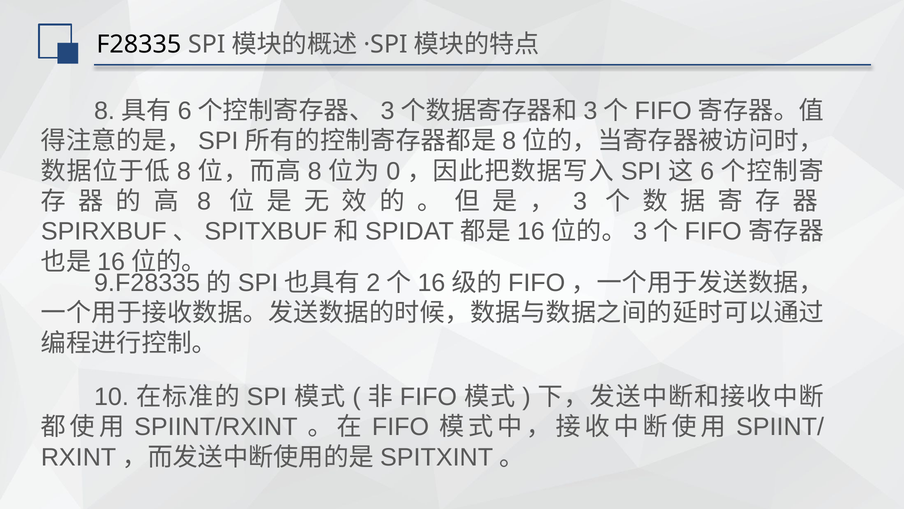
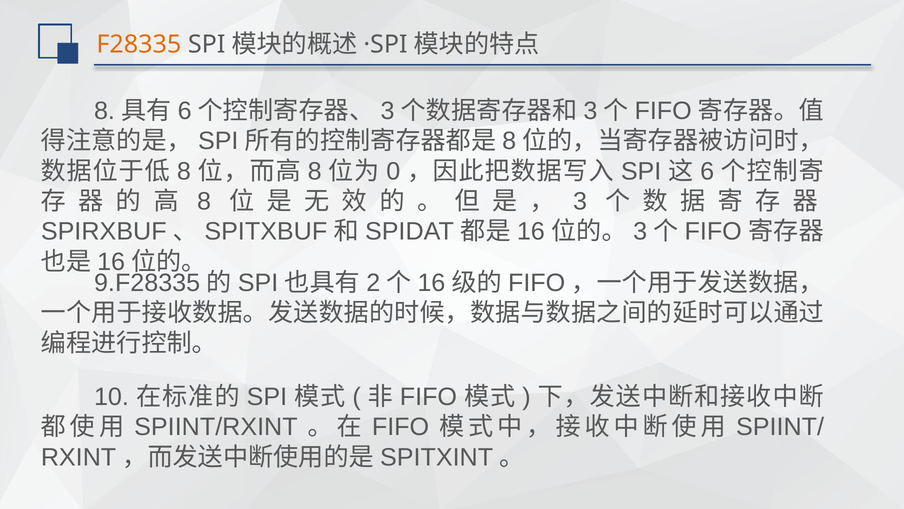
F28335 colour: black -> orange (139, 45)
